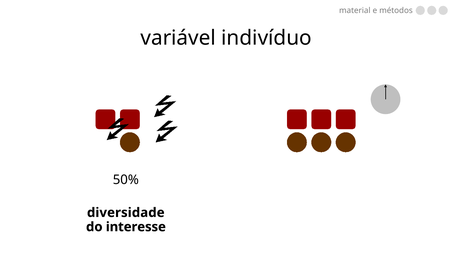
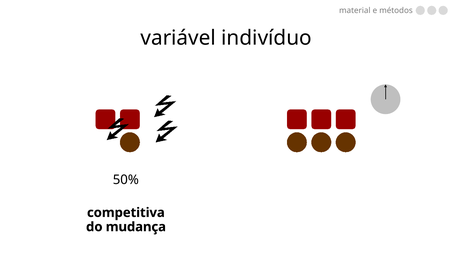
diversidade: diversidade -> competitiva (126, 212)
interesse: interesse -> mudança (136, 227)
